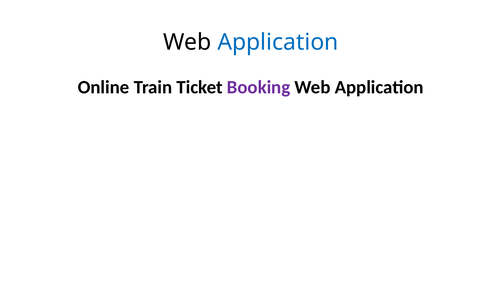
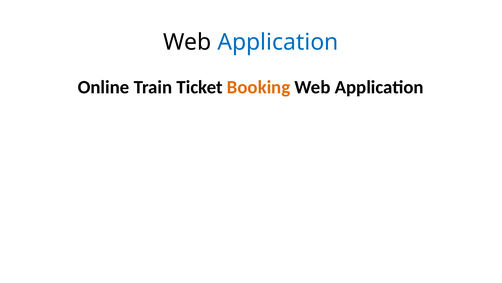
Booking colour: purple -> orange (259, 87)
